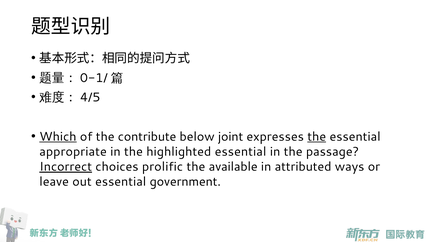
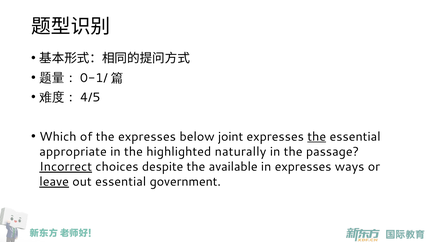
Which underline: present -> none (58, 137)
the contribute: contribute -> expresses (147, 137)
highlighted essential: essential -> naturally (241, 152)
prolific: prolific -> despite (163, 167)
in attributed: attributed -> expresses (303, 167)
leave underline: none -> present (54, 182)
